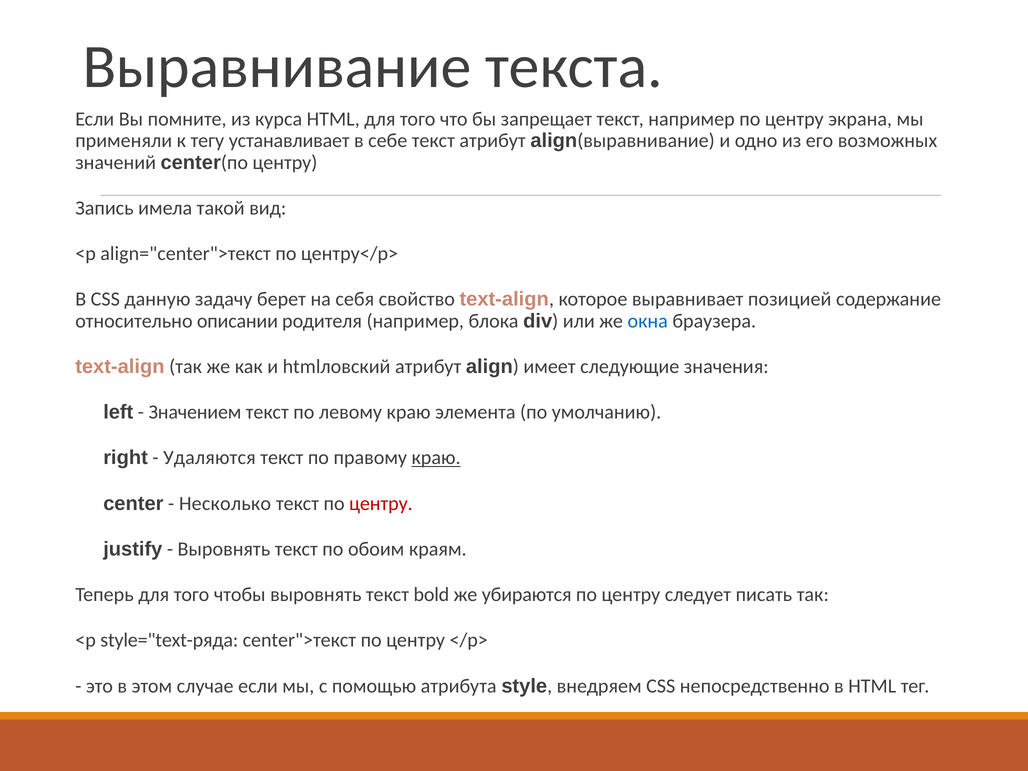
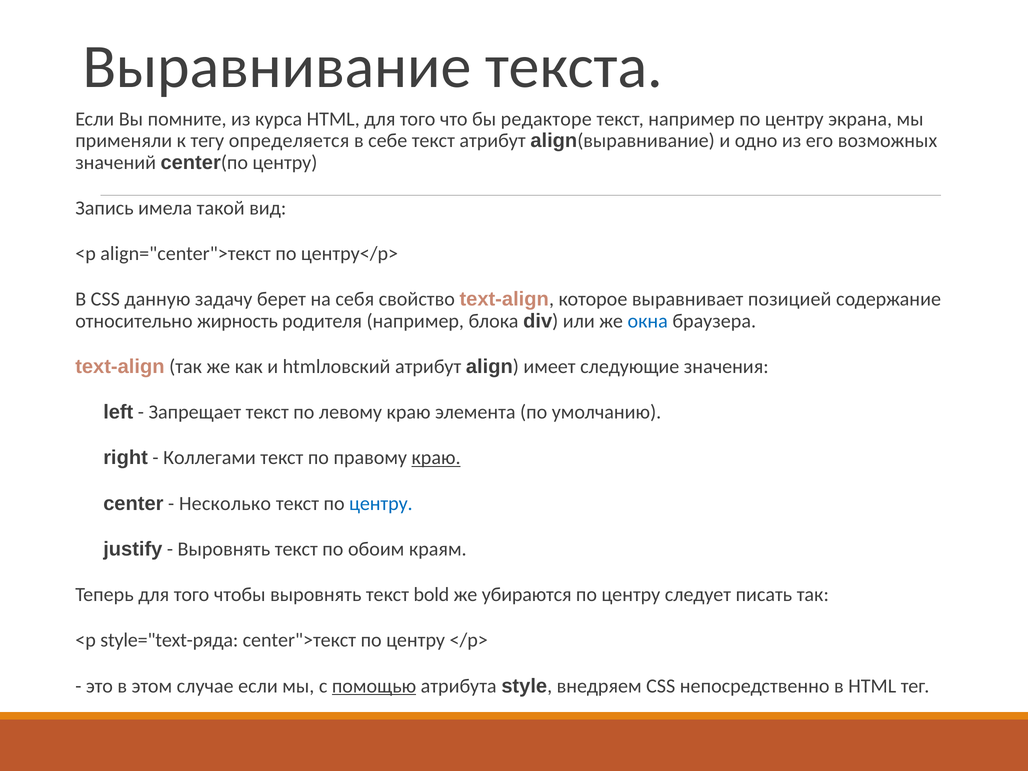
запрещает: запрещает -> редакторе (546, 119)
устанавливает: устанавливает -> определяется (289, 141)
описании: описании -> жирность (237, 321)
Значением: Значением -> Запрещает (195, 412)
Удаляются: Удаляются -> Коллегами (209, 458)
центру colour: red -> blue (381, 503)
помощью underline: none -> present (374, 686)
